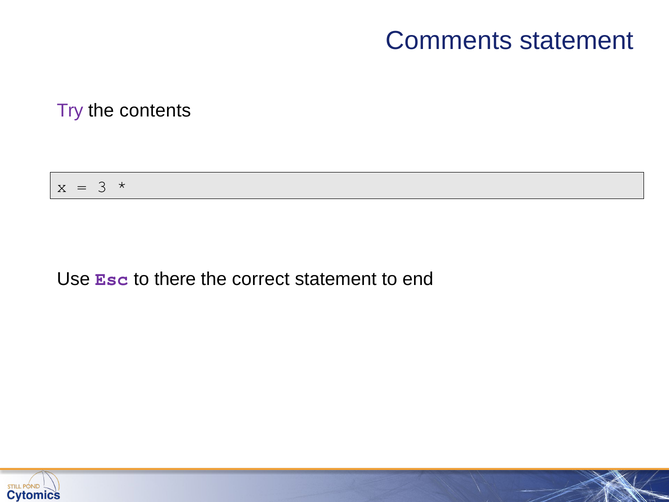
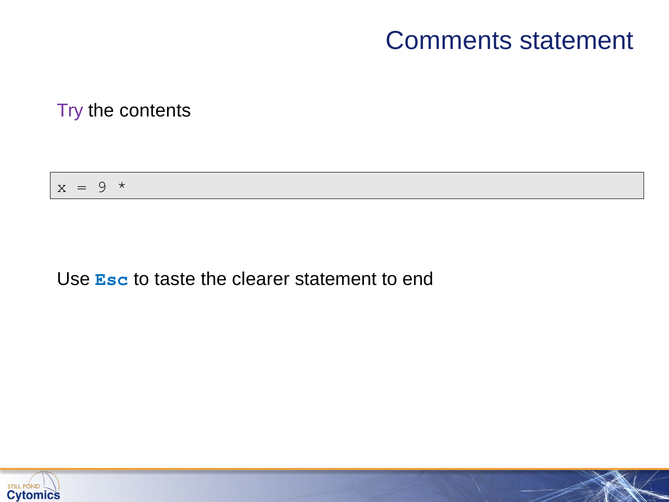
3: 3 -> 9 (102, 187)
Esc colour: purple -> blue (112, 279)
there: there -> taste (175, 279)
correct: correct -> clearer (261, 279)
